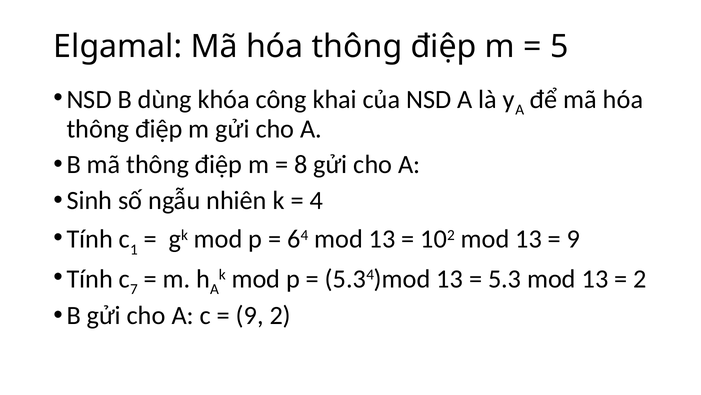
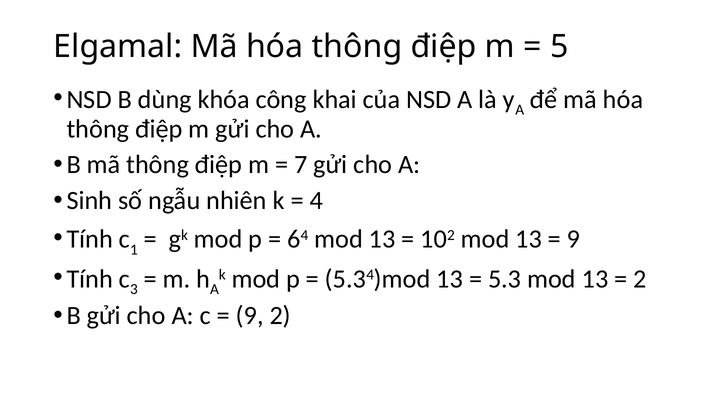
8: 8 -> 7 (301, 164)
7: 7 -> 3 (134, 289)
